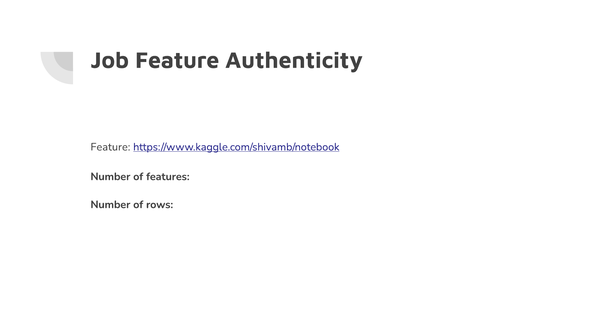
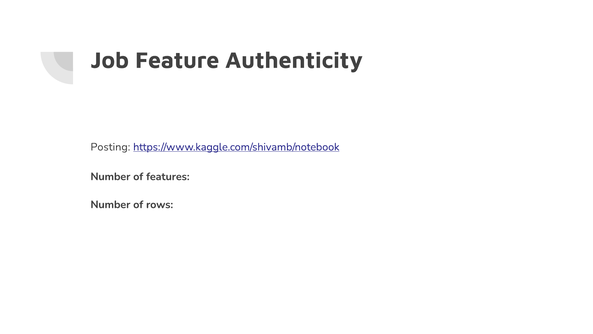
Feature: Feature -> Posting (110, 147)
